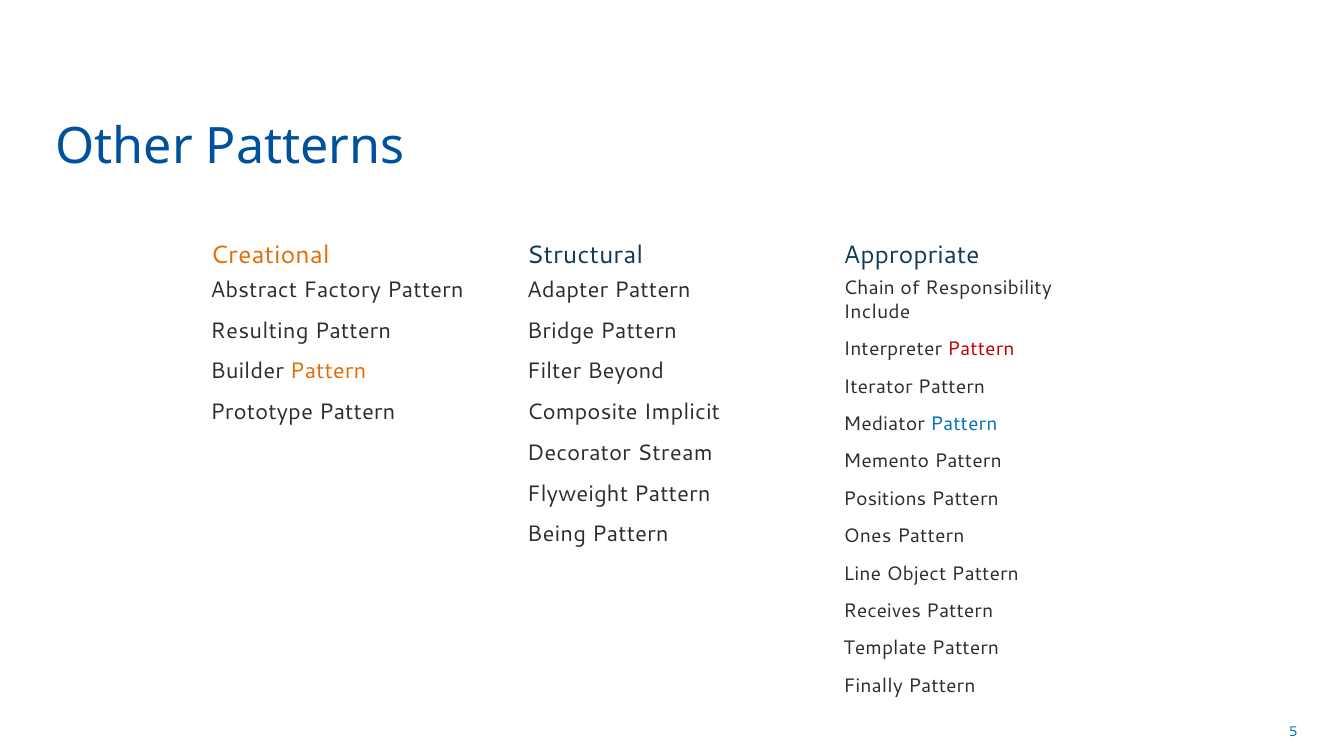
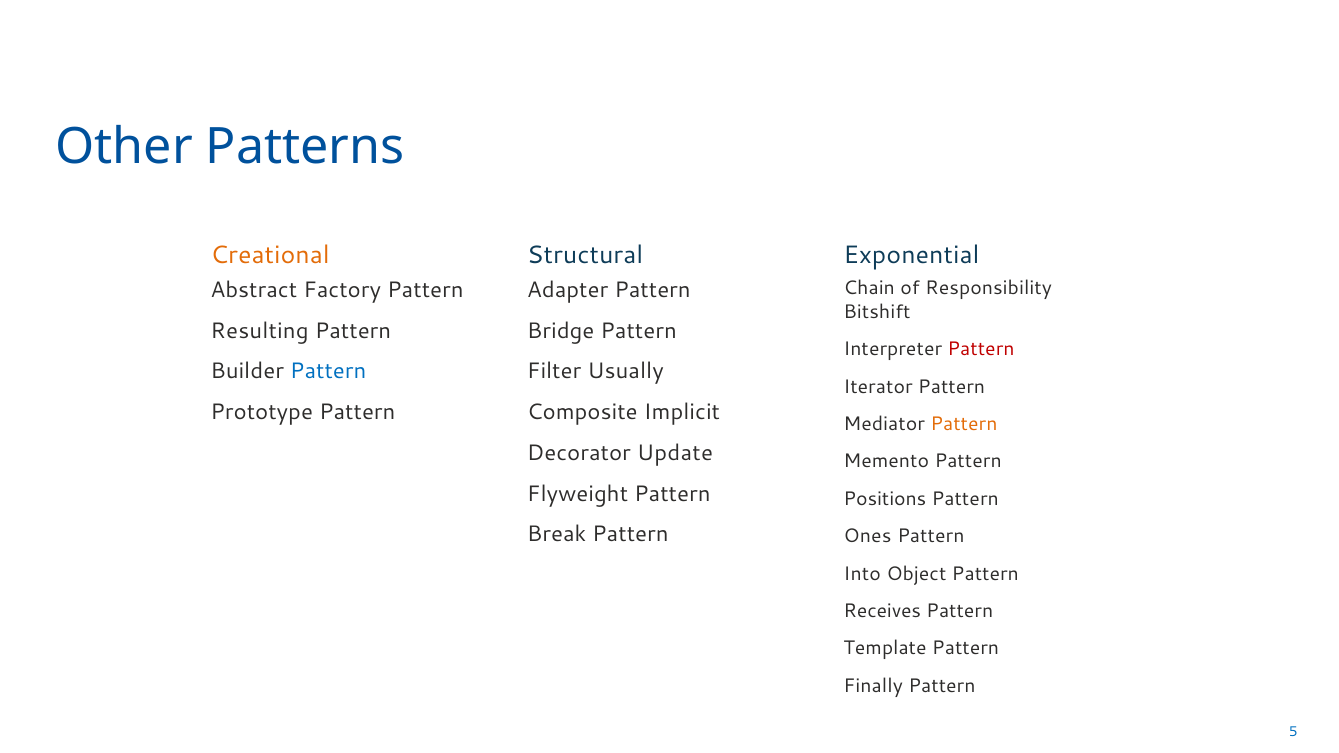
Appropriate: Appropriate -> Exponential (911, 256)
Include: Include -> Bitshift (877, 312)
Pattern colour: orange -> blue (328, 372)
Beyond: Beyond -> Usually (626, 372)
Pattern colour: blue -> orange (964, 424)
Stream: Stream -> Update (675, 453)
Being: Being -> Break (557, 534)
Line: Line -> Into (862, 574)
